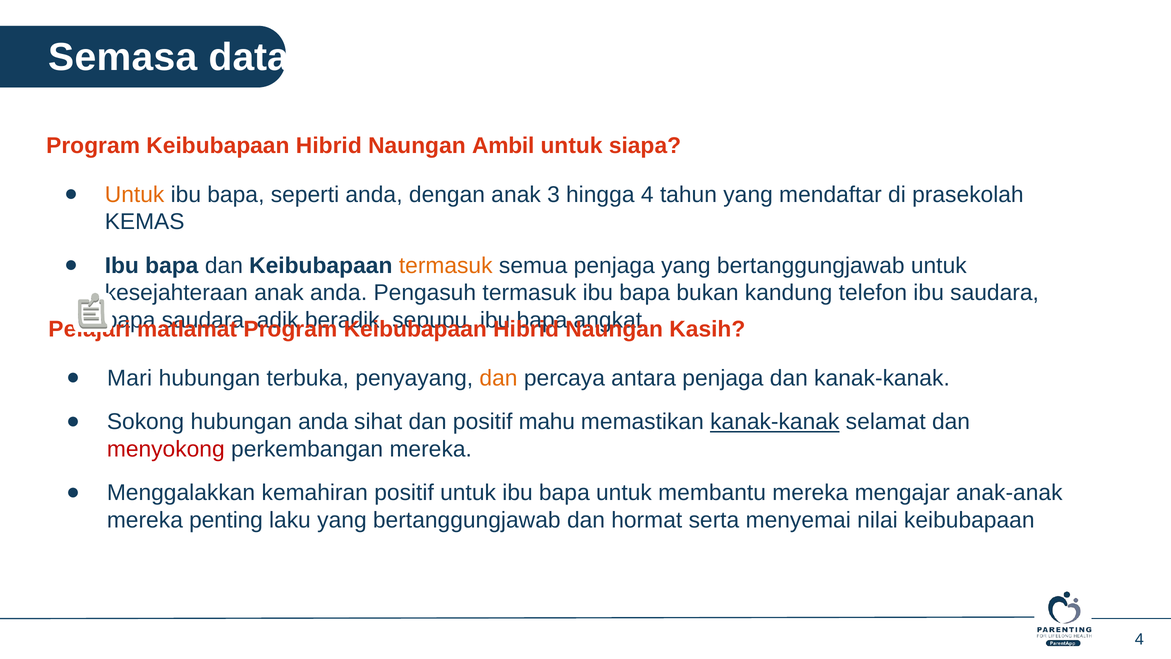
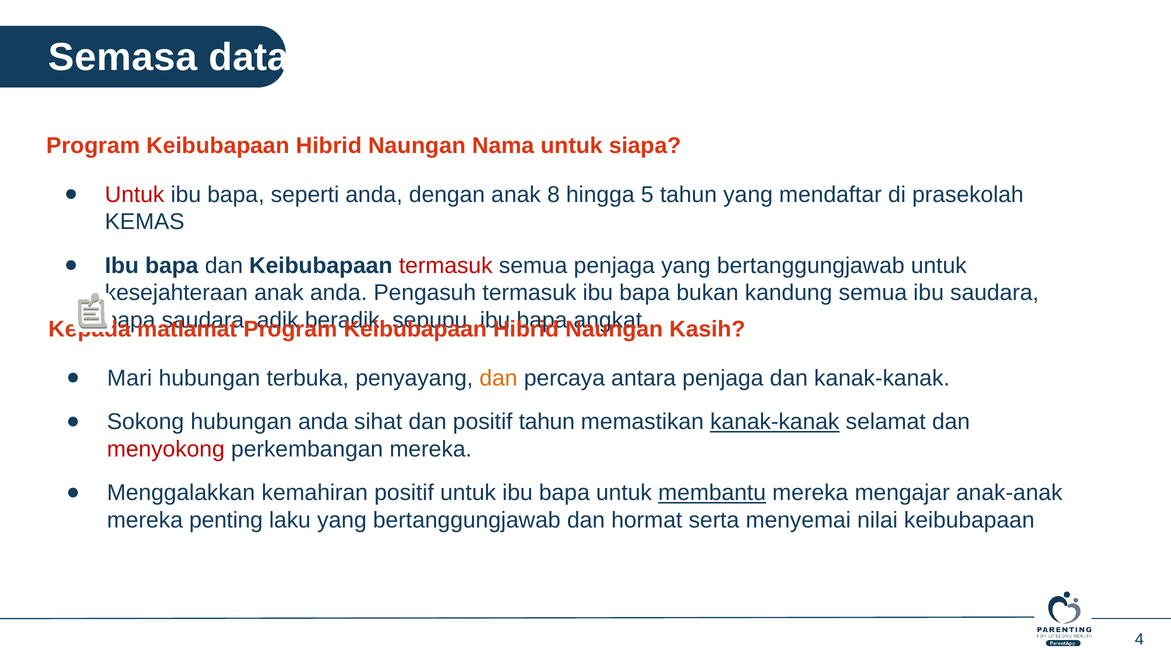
Ambil: Ambil -> Nama (503, 146)
Untuk colour: orange -> red (135, 194)
3: 3 -> 8 (554, 194)
hingga 4: 4 -> 5 (647, 194)
termasuk colour: orange -> red (446, 265)
kandung telefon: telefon -> semua (873, 293)
Pelajari: Pelajari -> Kepada (90, 329)
positif mahu: mahu -> tahun (547, 422)
membantu underline: none -> present (712, 493)
